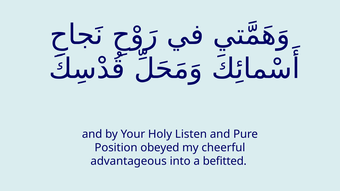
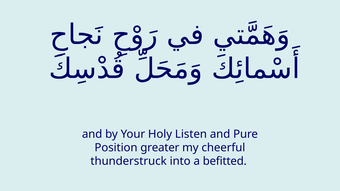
obeyed: obeyed -> greater (160, 148)
advantageous: advantageous -> thunderstruck (129, 161)
